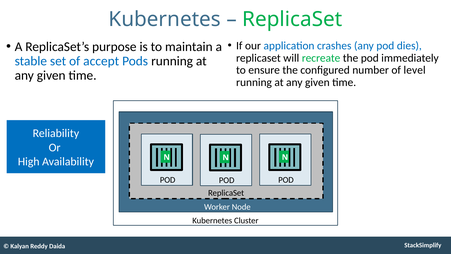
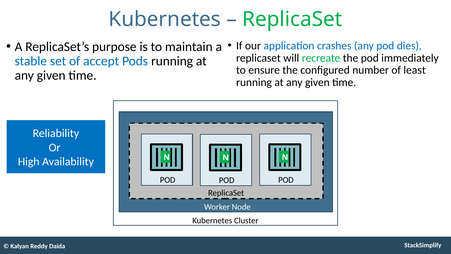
level: level -> least (415, 70)
